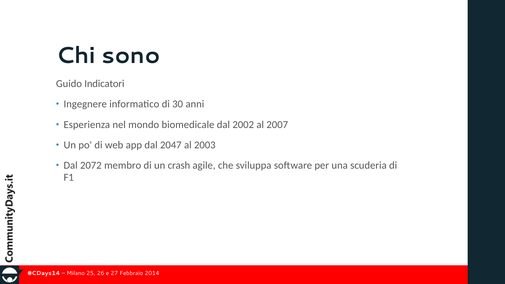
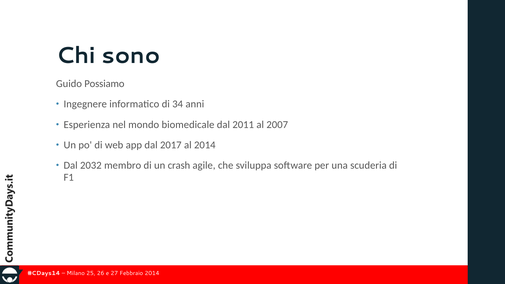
Indicatori: Indicatori -> Possiamo (104, 84)
30: 30 -> 34 (178, 104)
2002: 2002 -> 2011 (243, 125)
2047: 2047 -> 2017 (171, 145)
al 2003: 2003 -> 2014 (205, 145)
2072: 2072 -> 2032 (91, 166)
